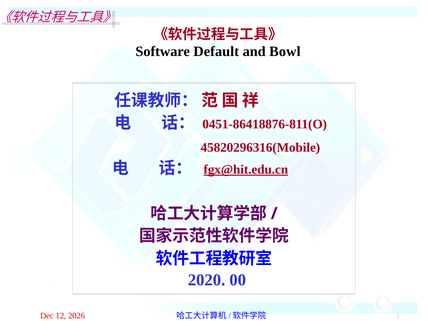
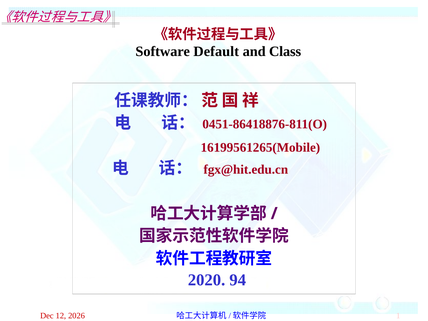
Bowl: Bowl -> Class (285, 52)
45820296316(Mobile: 45820296316(Mobile -> 16199561265(Mobile (260, 148)
fgx@hit.edu.cn underline: present -> none (246, 170)
00: 00 -> 94 (238, 280)
